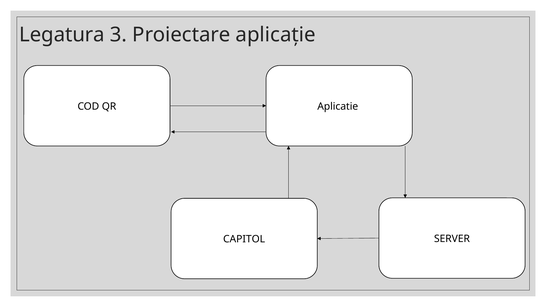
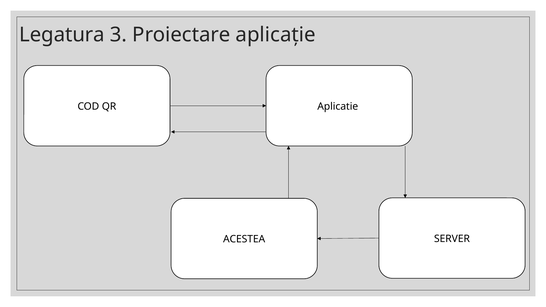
CAPITOL: CAPITOL -> ACESTEA (244, 239)
